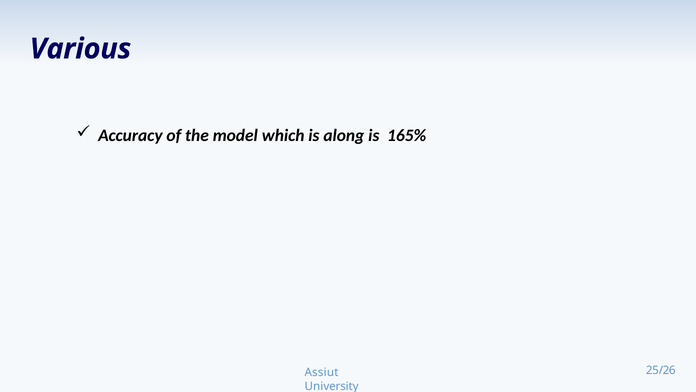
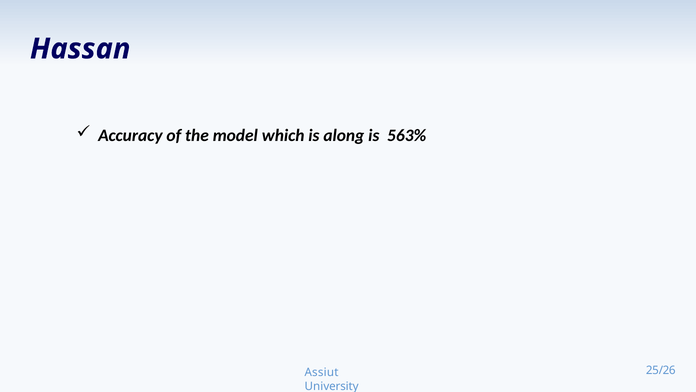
Various: Various -> Hassan (80, 49)
165%: 165% -> 563% (407, 136)
